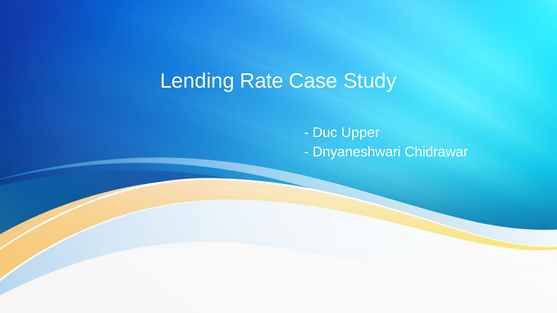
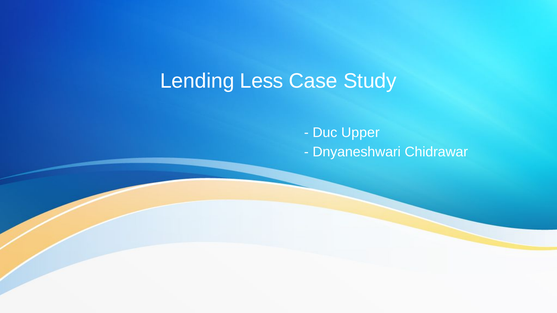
Rate: Rate -> Less (262, 81)
